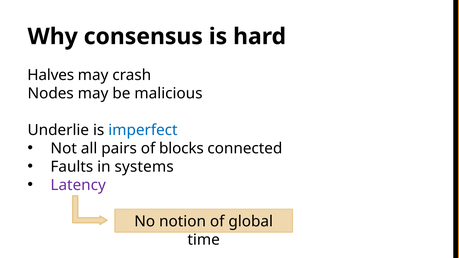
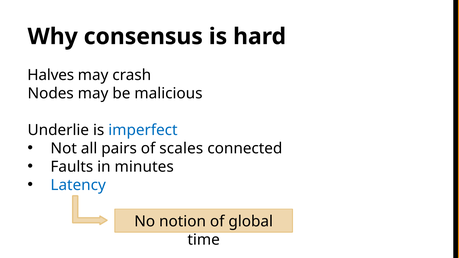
blocks: blocks -> scales (181, 149)
systems: systems -> minutes (144, 167)
Latency colour: purple -> blue (78, 185)
